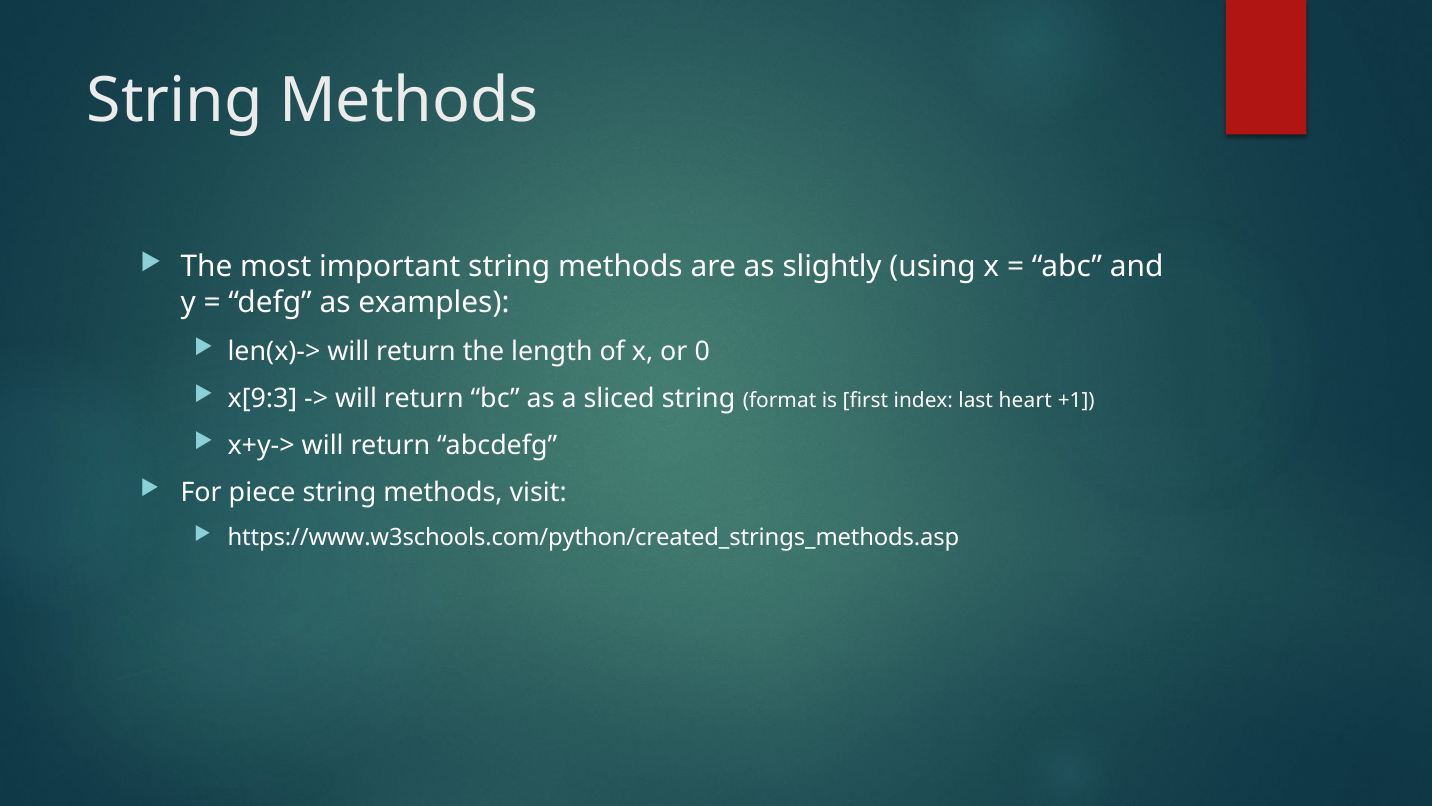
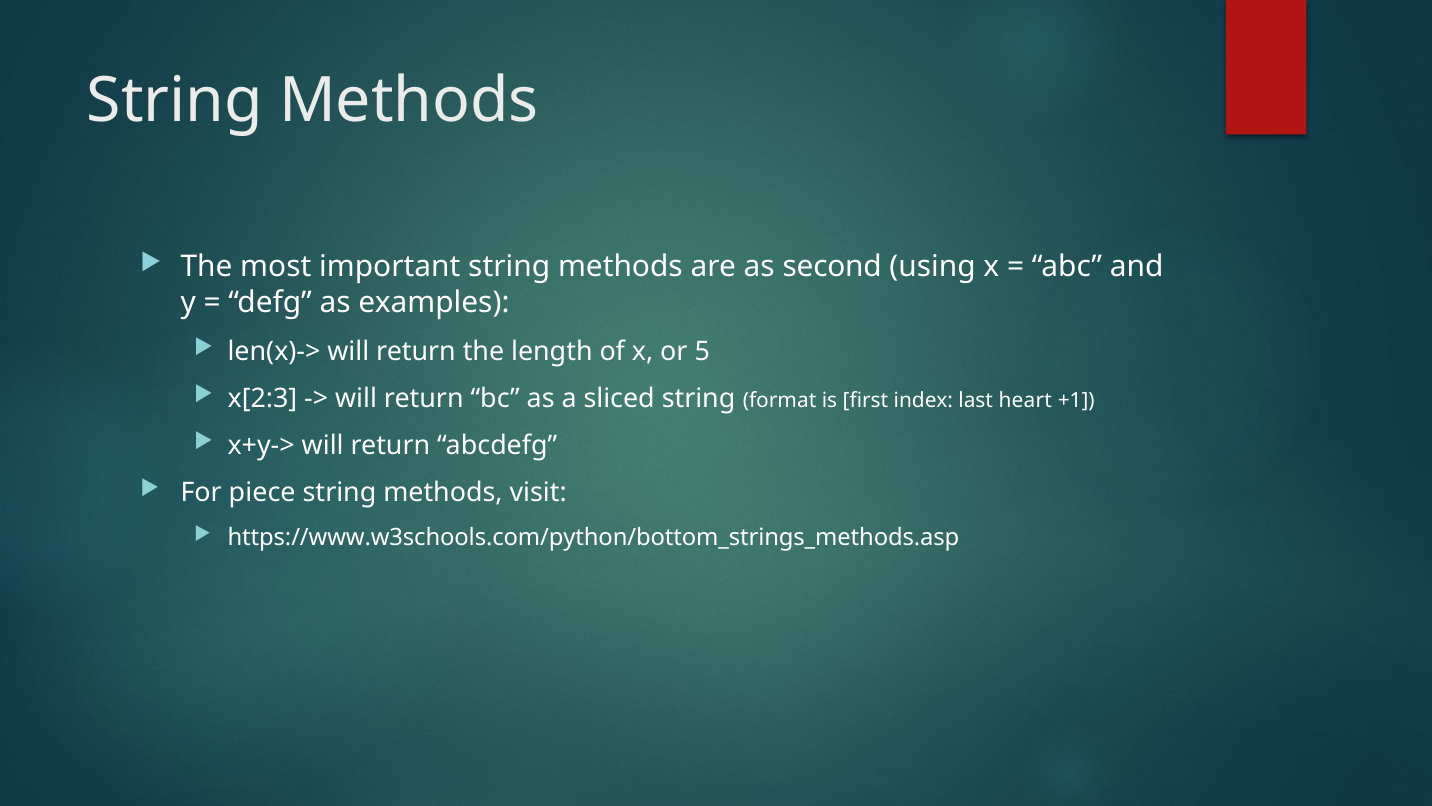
slightly: slightly -> second (832, 267)
0: 0 -> 5 (702, 351)
x[9:3: x[9:3 -> x[2:3 (262, 398)
https://www.w3schools.com/python/created_strings_methods.asp: https://www.w3schools.com/python/created_strings_methods.asp -> https://www.w3schools.com/python/bottom_strings_methods.asp (593, 538)
